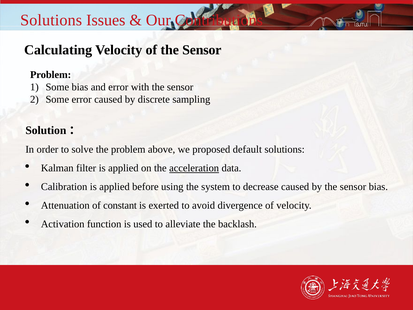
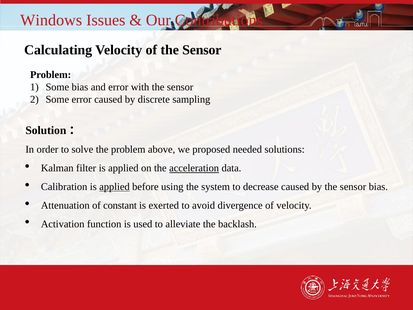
Solutions: Solutions -> Windows (51, 20)
default: default -> needed (247, 149)
applied underline: none -> present (114, 187)
